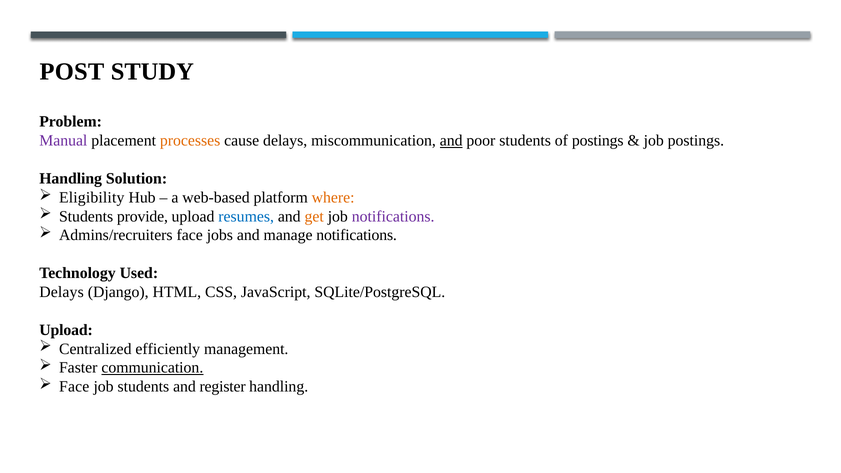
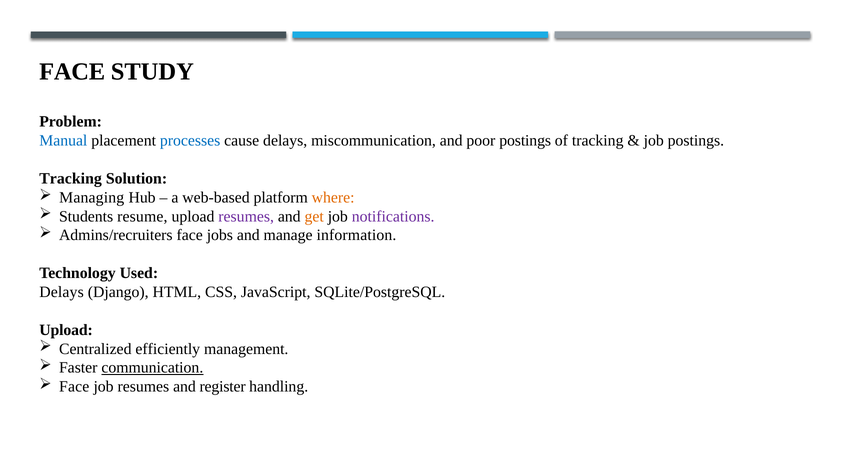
POST: POST -> FACE (72, 71)
Manual colour: purple -> blue (63, 141)
processes colour: orange -> blue (190, 141)
and underline: present -> none (451, 141)
poor students: students -> postings (525, 141)
of postings: postings -> tracking (598, 141)
Handling: Handling -> Tracking (71, 179)
Eligibility: Eligibility -> Managing (92, 197)
provide: provide -> resume (142, 216)
resumes colour: blue -> purple (246, 216)
manage notifications: notifications -> information (356, 235)
job students: students -> resumes (143, 387)
